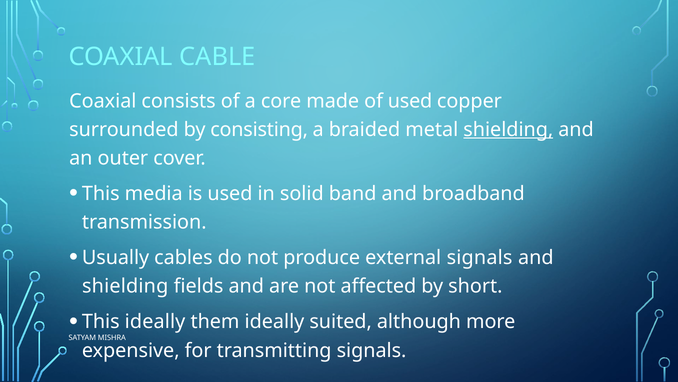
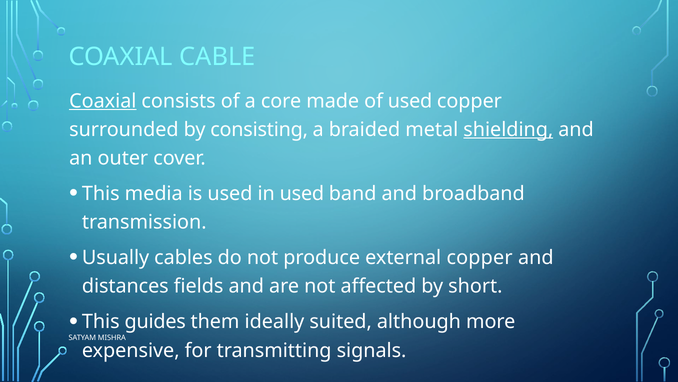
Coaxial underline: none -> present (103, 101)
in solid: solid -> used (302, 193)
external signals: signals -> copper (480, 257)
shielding: shielding -> distances (125, 286)
This ideally: ideally -> guides (155, 321)
